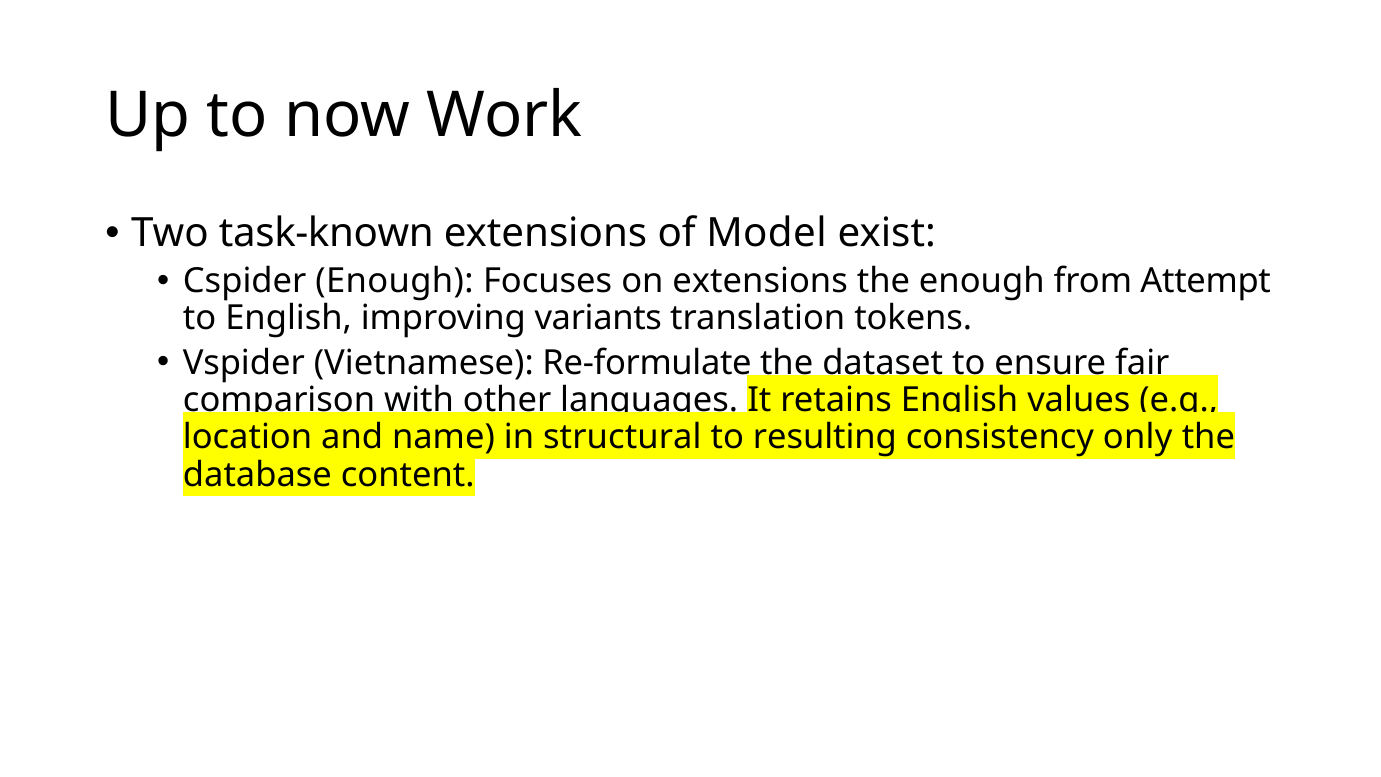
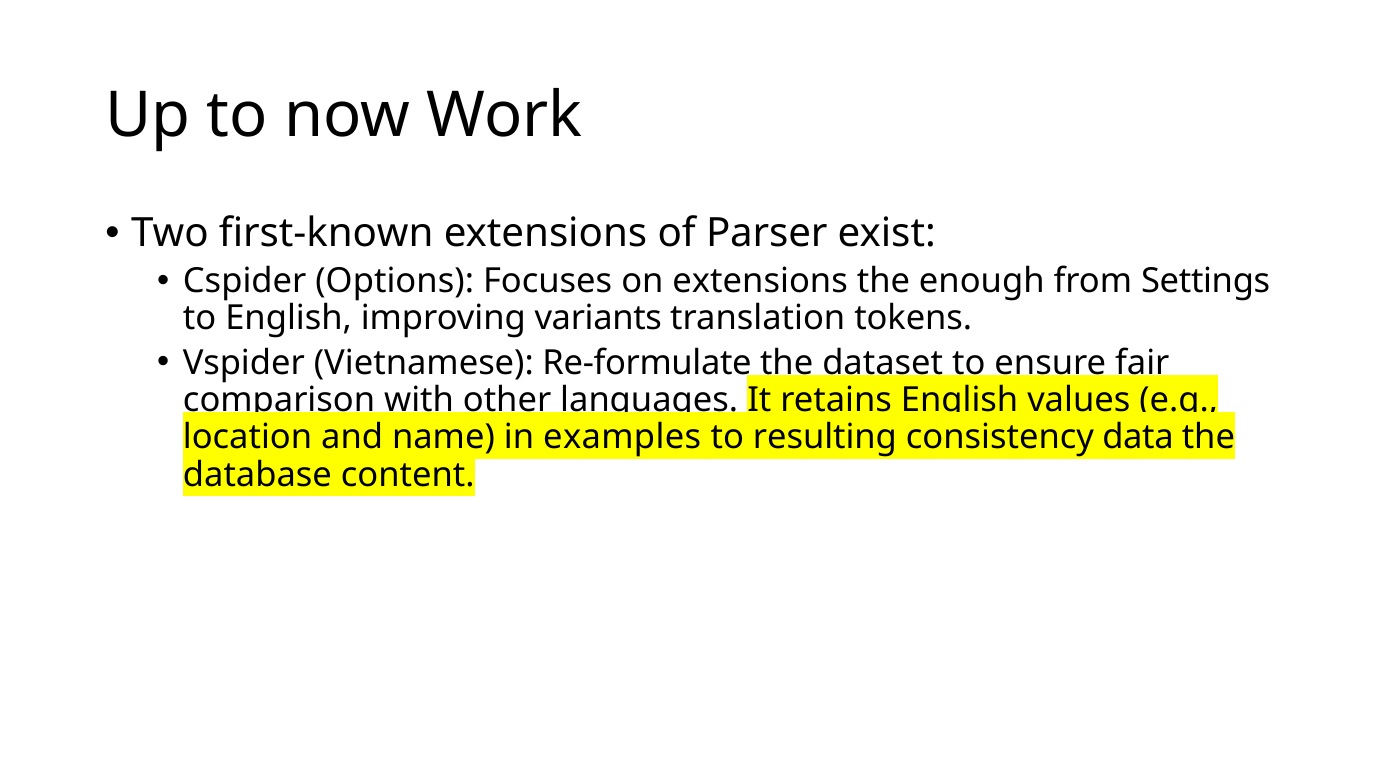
task-known: task-known -> first-known (326, 233)
Model: Model -> Parser (767, 233)
Cspider Enough: Enough -> Options (395, 281)
Attempt: Attempt -> Settings (1206, 281)
structural: structural -> examples (622, 437)
only: only -> data (1138, 437)
